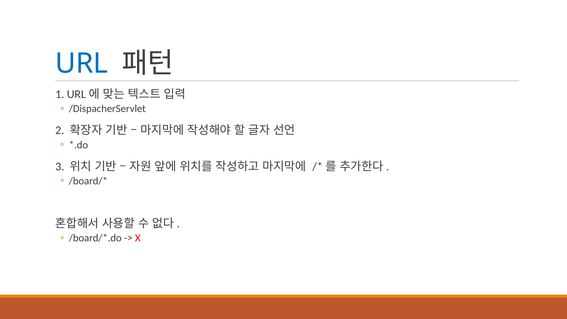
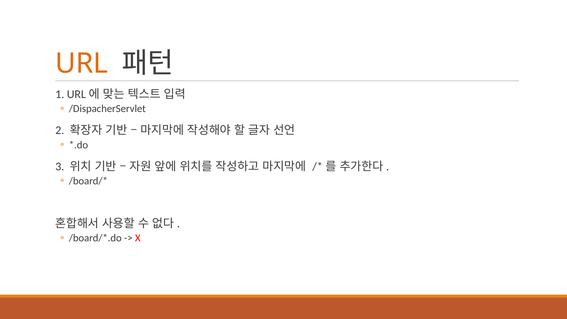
URL colour: blue -> orange (82, 64)
